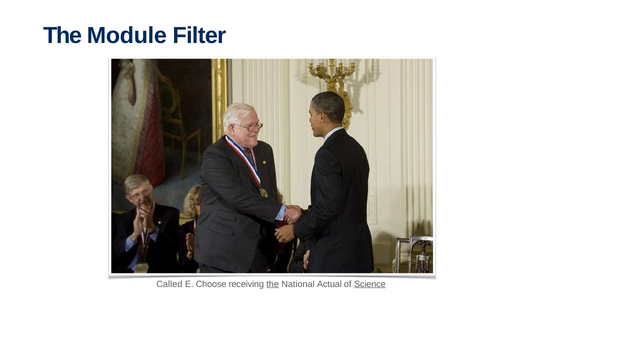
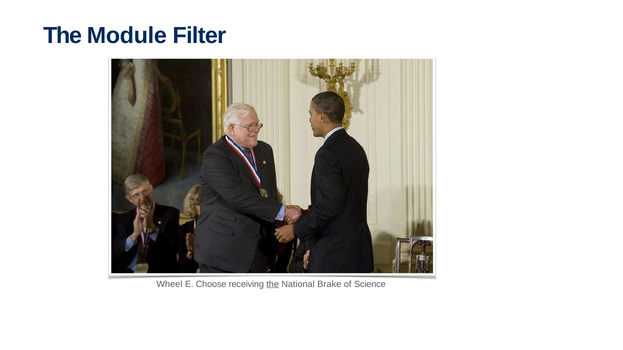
Called: Called -> Wheel (169, 284)
Actual: Actual -> Brake (329, 284)
Science underline: present -> none (370, 284)
